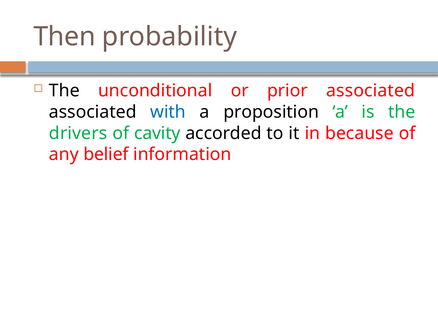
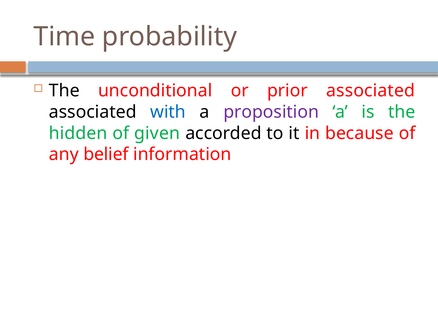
Then: Then -> Time (64, 37)
proposition colour: black -> purple (271, 112)
drivers: drivers -> hidden (78, 133)
cavity: cavity -> given (157, 133)
